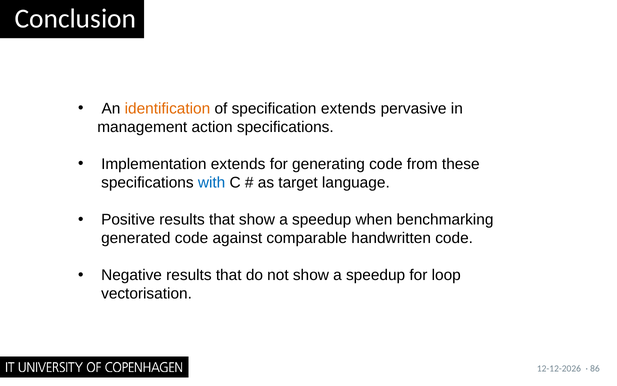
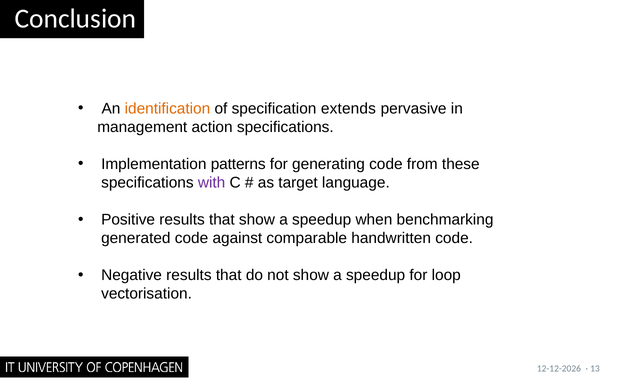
Implementation extends: extends -> patterns (238, 164)
with colour: blue -> purple (212, 183)
86: 86 -> 13 (595, 368)
